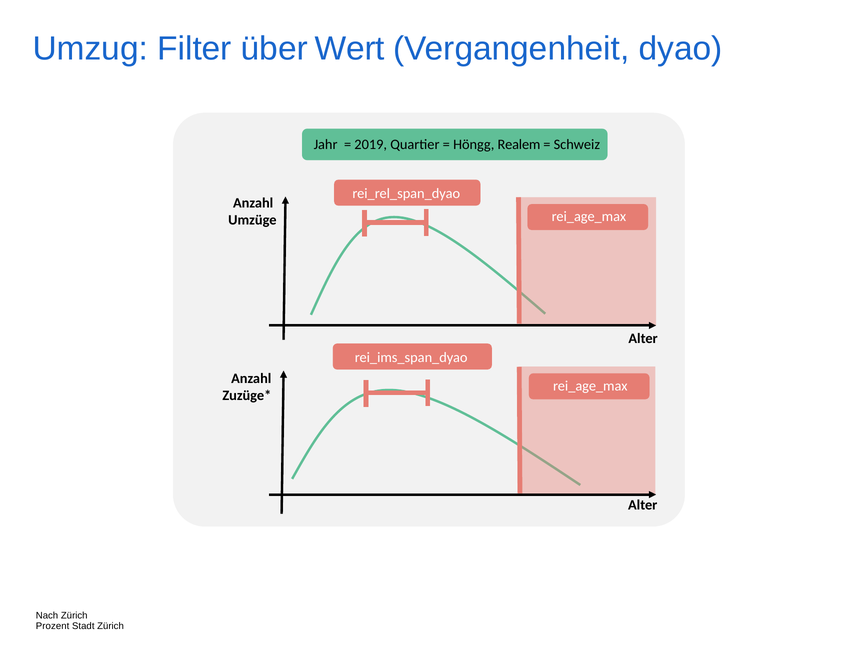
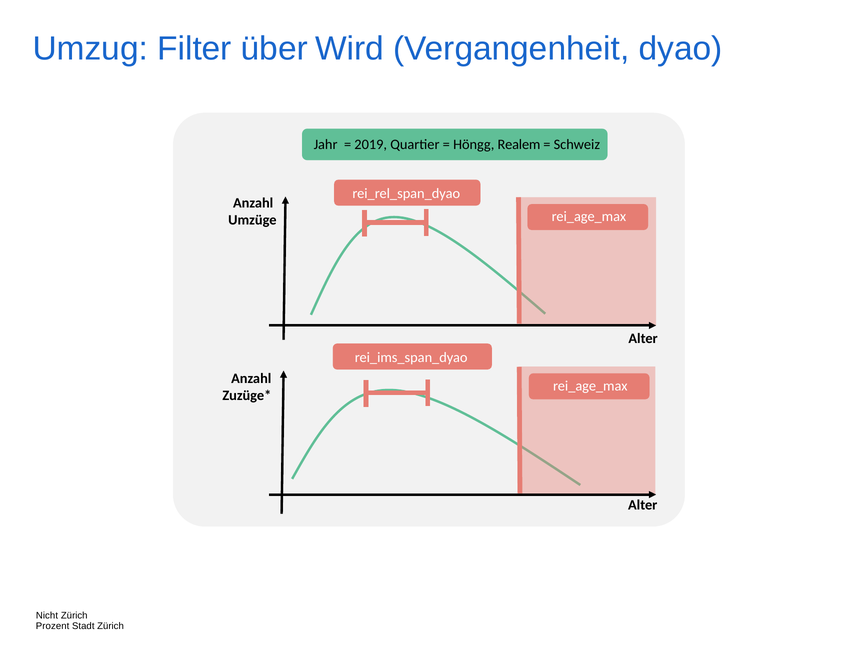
Wert: Wert -> Wird (350, 49)
Nach: Nach -> Nicht (47, 616)
